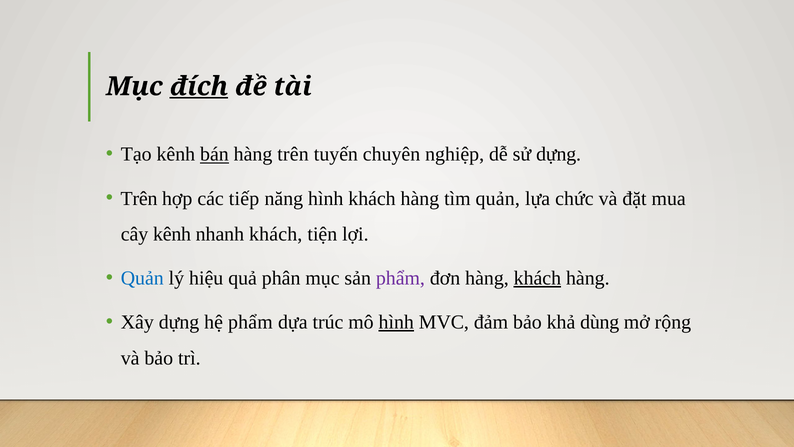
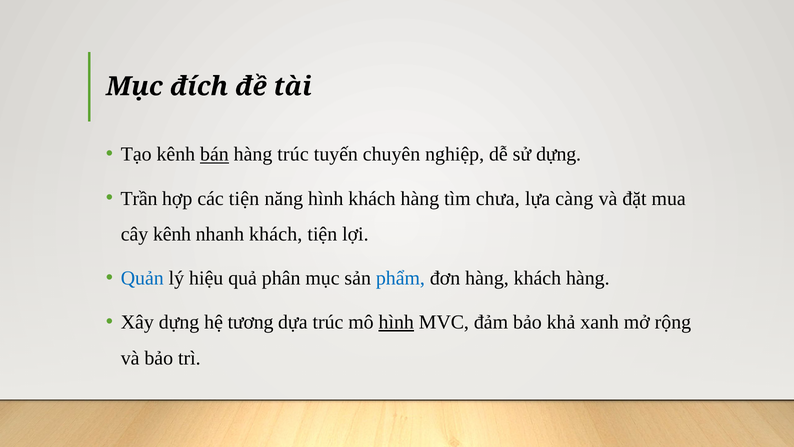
đích underline: present -> none (199, 86)
hàng trên: trên -> trúc (293, 154)
Trên: Trên -> Trần (139, 198)
các tiếp: tiếp -> tiện (244, 198)
tìm quản: quản -> chưa (498, 198)
chức: chức -> càng (574, 198)
phẩm colour: purple -> blue (400, 278)
khách underline: present -> none (537, 278)
hệ phẩm: phẩm -> tương (251, 322)
dùng: dùng -> xanh (600, 322)
